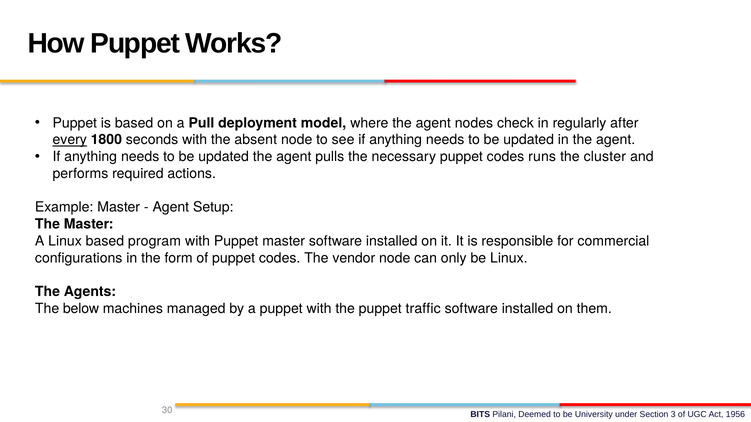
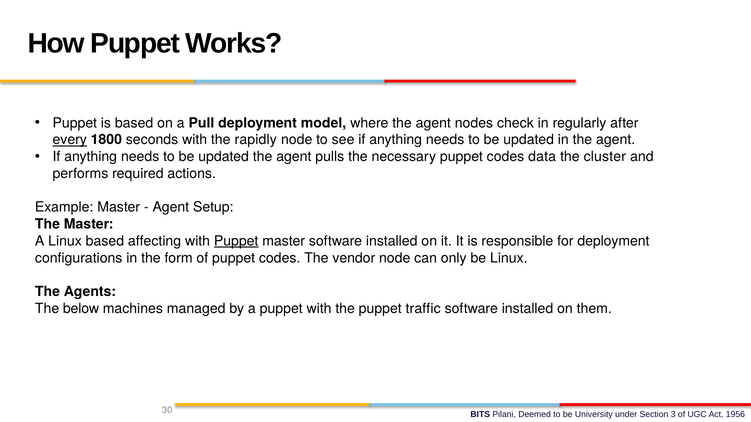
absent: absent -> rapidly (256, 140)
runs: runs -> data (542, 157)
program: program -> affecting (155, 241)
Puppet underline: none -> present (236, 241)
for commercial: commercial -> deployment (613, 241)
